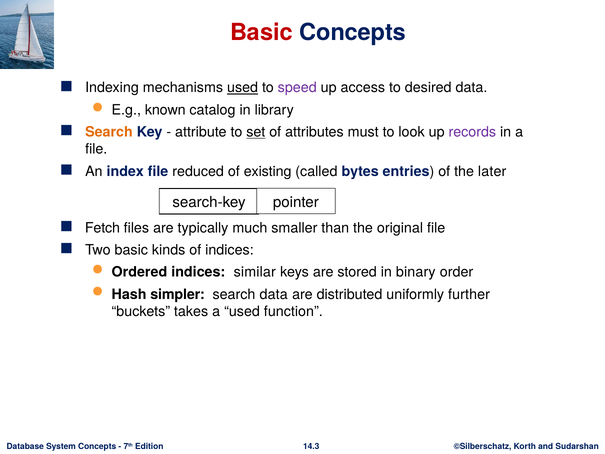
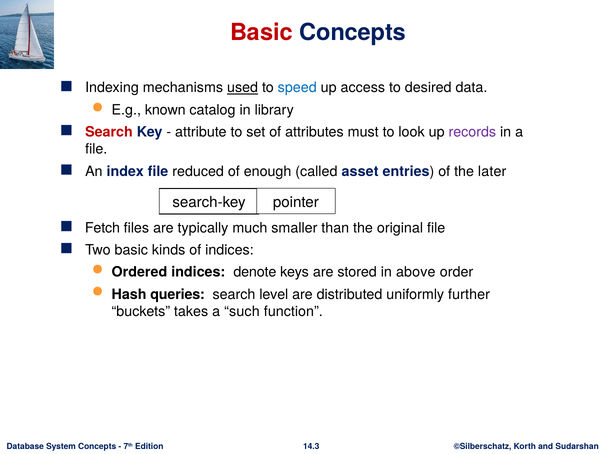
speed colour: purple -> blue (297, 88)
Search colour: orange -> red (109, 132)
set underline: present -> none (256, 132)
existing: existing -> enough (268, 171)
bytes: bytes -> asset (360, 171)
similar: similar -> denote (255, 272)
binary: binary -> above (416, 272)
simpler: simpler -> queries (178, 294)
search data: data -> level (274, 294)
a used: used -> such (242, 311)
